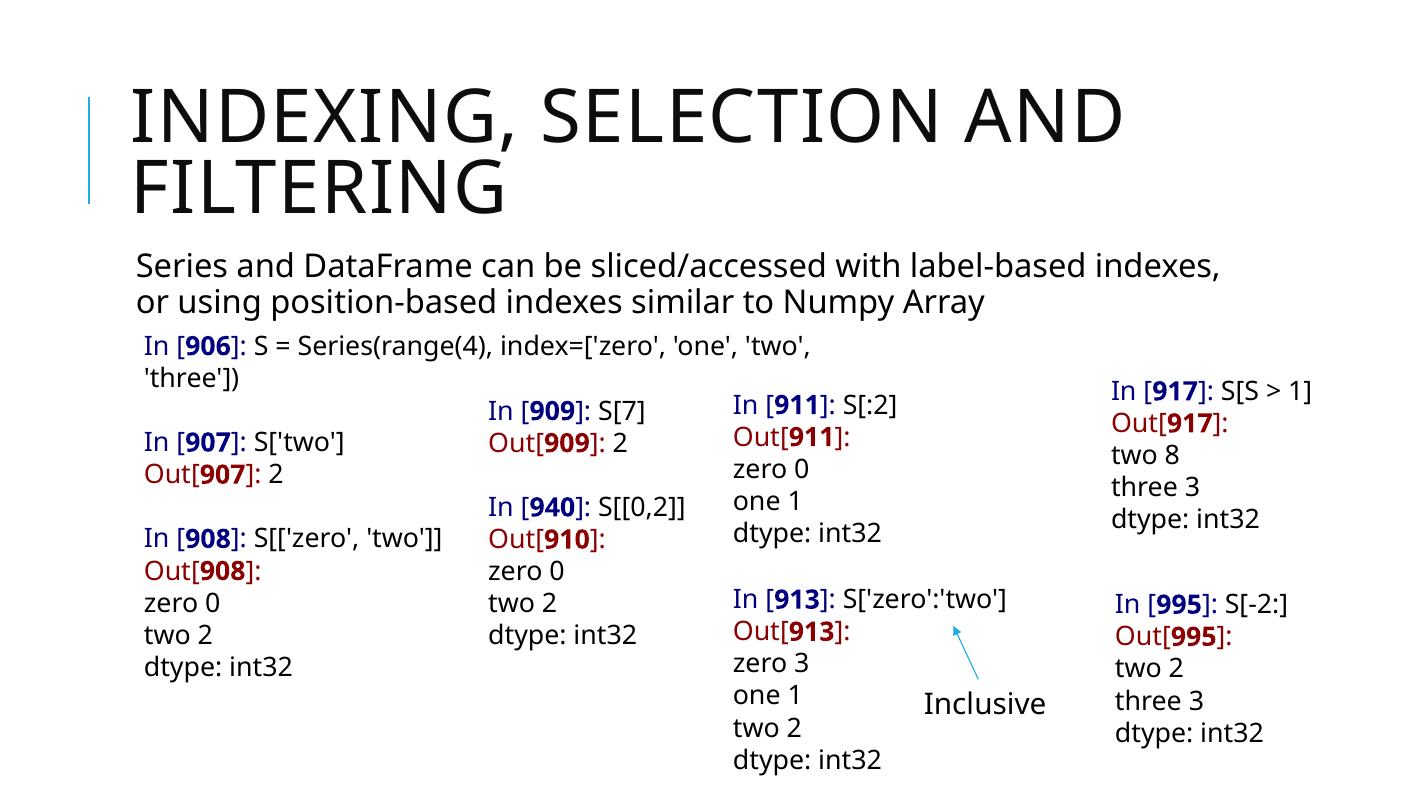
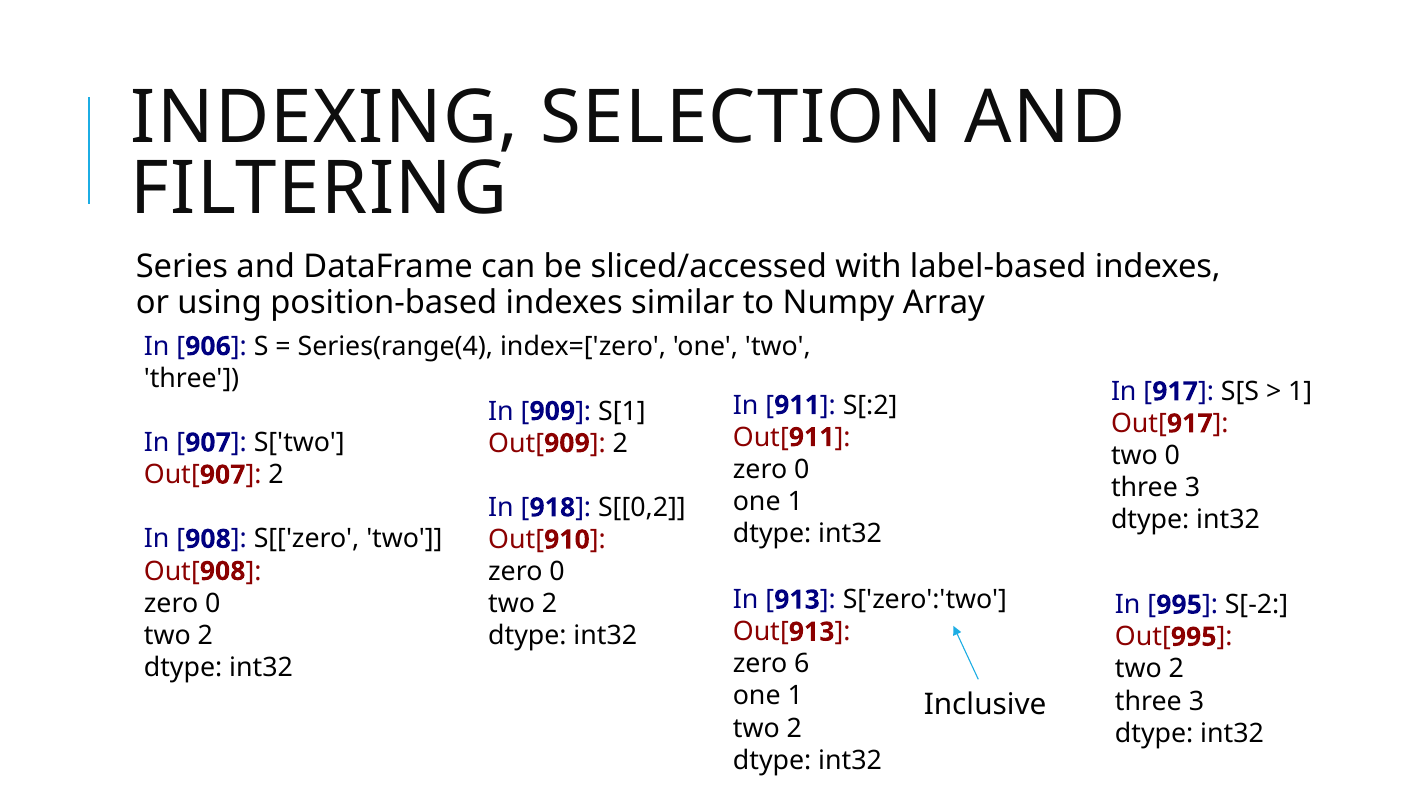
S[7: S[7 -> S[1 (622, 411)
two 8: 8 -> 0 (1172, 456)
940: 940 -> 918 (552, 507)
zero 3: 3 -> 6 (802, 664)
